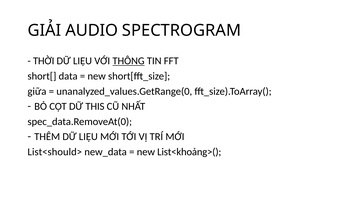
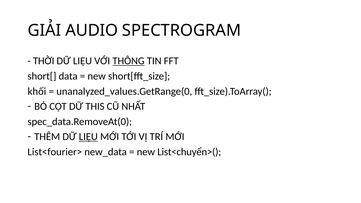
giữa: giữa -> khối (37, 91)
LIỆU underline: none -> present (88, 137)
List<should>: List<should> -> List<fourier> (55, 152)
List<khoảng>(: List<khoảng>( -> List<chuyển>( (189, 152)
